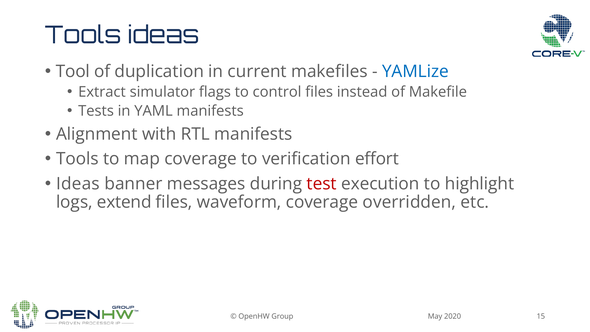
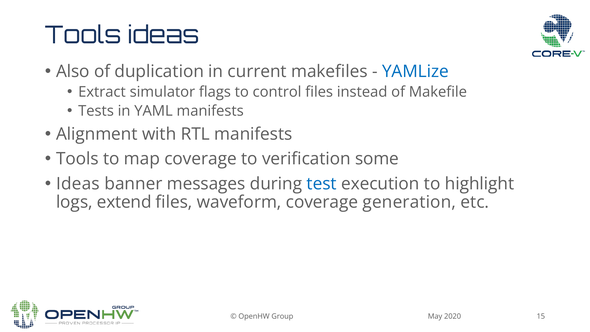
Tool: Tool -> Also (73, 71)
effort: effort -> some (377, 159)
test colour: red -> blue (322, 184)
overridden: overridden -> generation (409, 202)
